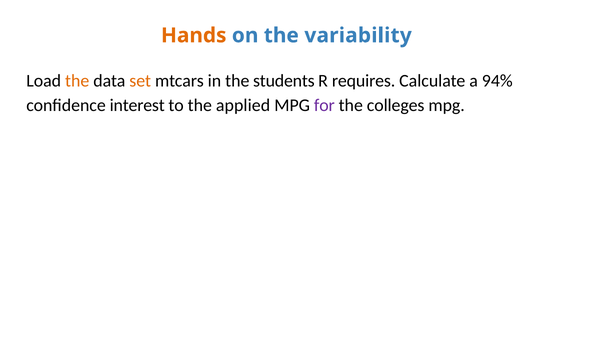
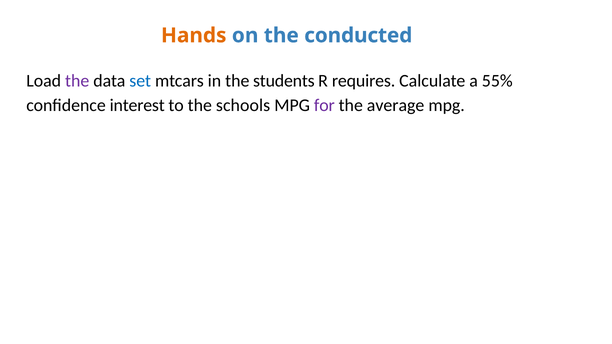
variability: variability -> conducted (358, 35)
the colour: orange -> purple (77, 81)
set colour: orange -> blue (140, 81)
94%: 94% -> 55% (497, 81)
applied: applied -> schools (243, 106)
colleges: colleges -> average (396, 106)
